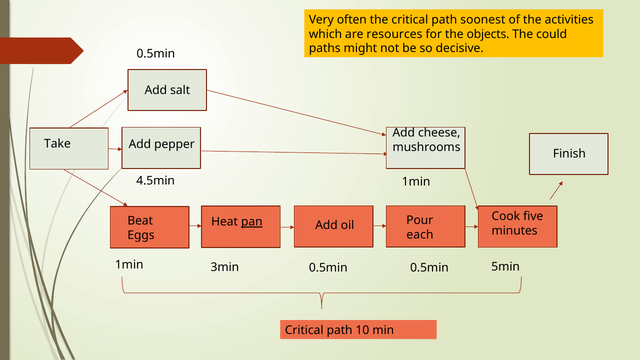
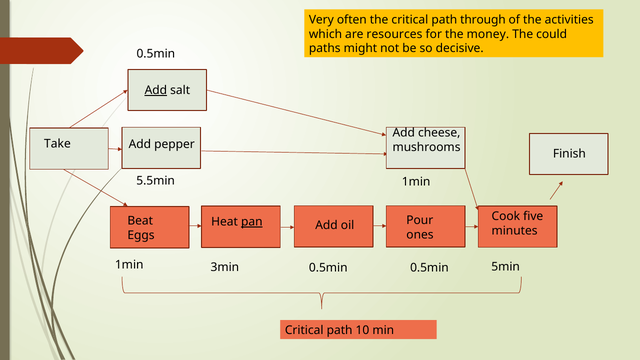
soonest: soonest -> through (483, 20)
objects: objects -> money (488, 34)
Add underline: none -> present (156, 90)
4.5min: 4.5min -> 5.5min (156, 181)
each: each -> ones (420, 235)
